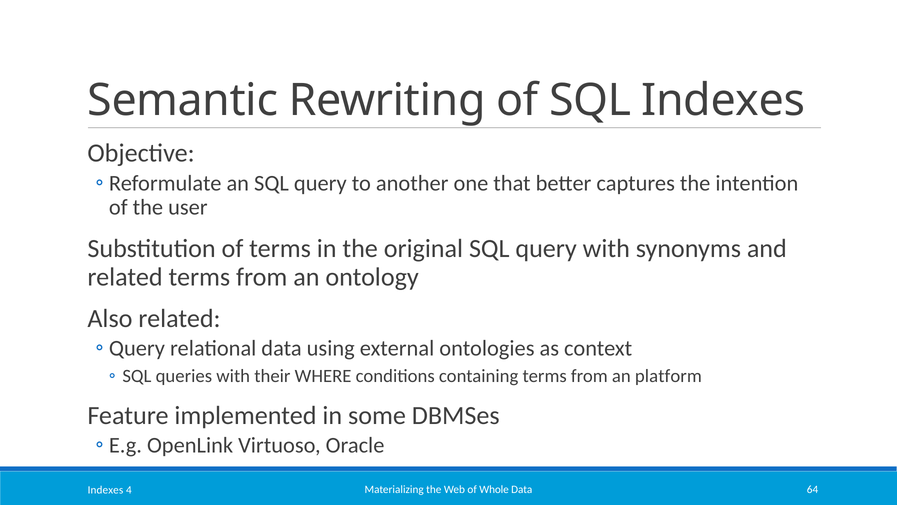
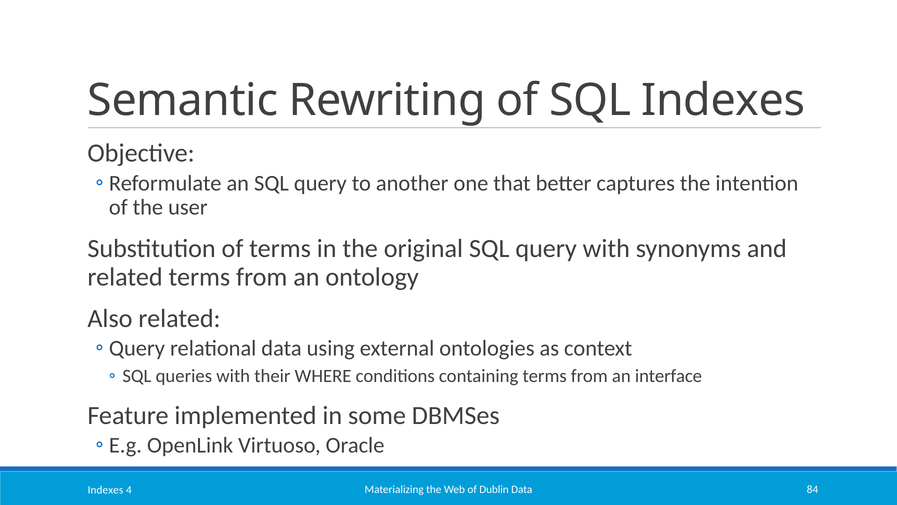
platform: platform -> interface (668, 376)
Whole: Whole -> Dublin (494, 489)
64: 64 -> 84 (813, 489)
